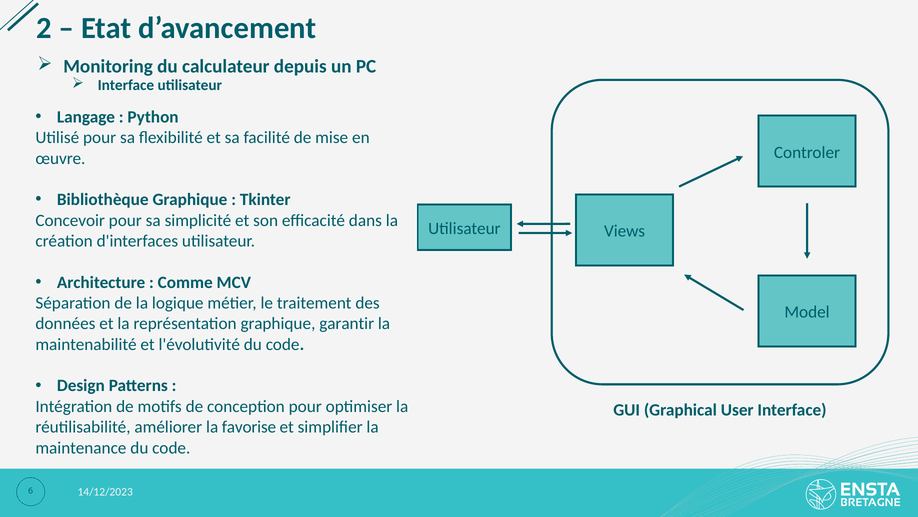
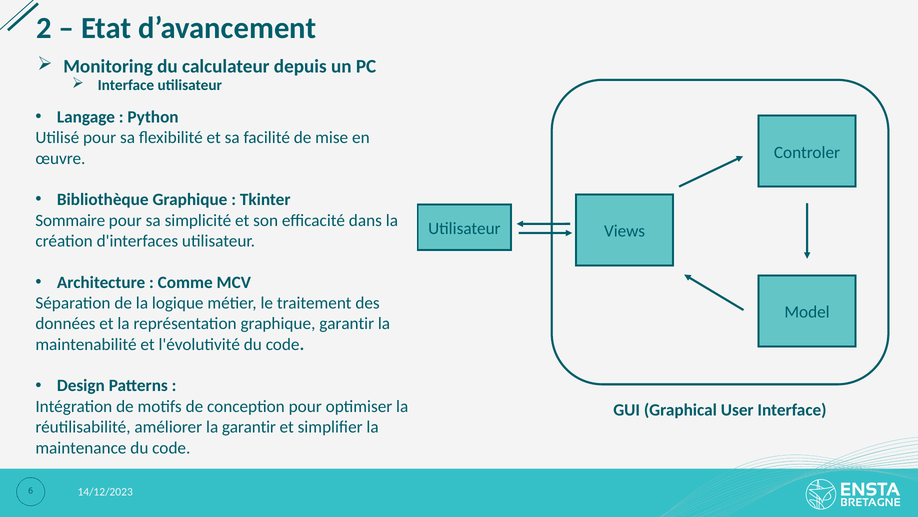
Concevoir: Concevoir -> Sommaire (70, 220)
la favorise: favorise -> garantir (249, 427)
